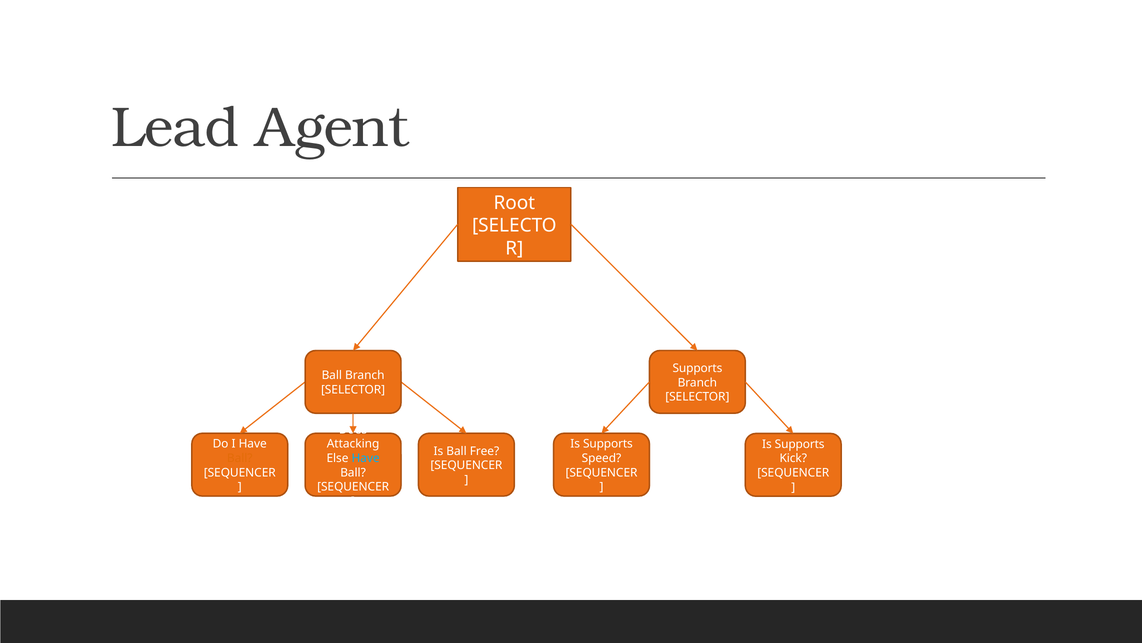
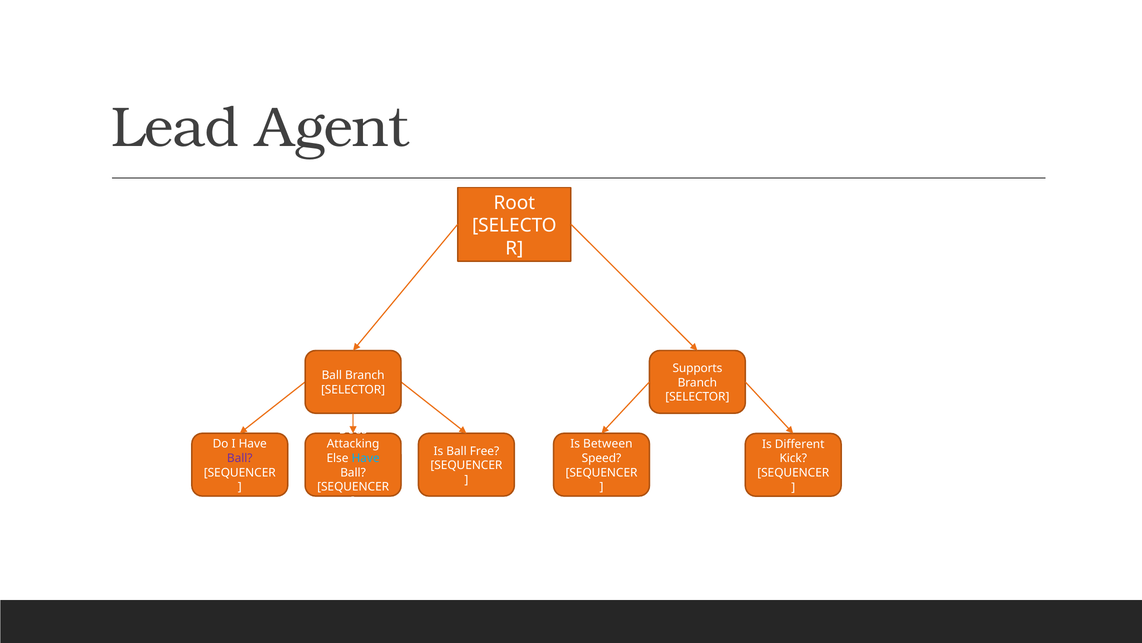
Supports: Supports -> Between (608, 444)
Supports: Supports -> Different (800, 444)
Ball colour: orange -> purple (240, 458)
